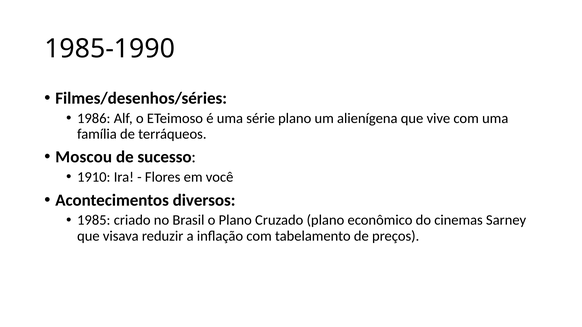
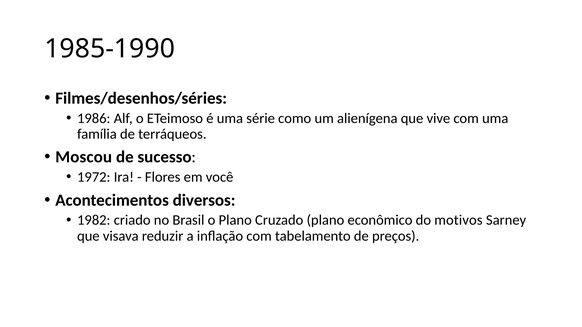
série plano: plano -> como (295, 118)
1910: 1910 -> 1972 (94, 177)
1985: 1985 -> 1982 (94, 220)
cinemas: cinemas -> motivos (458, 220)
